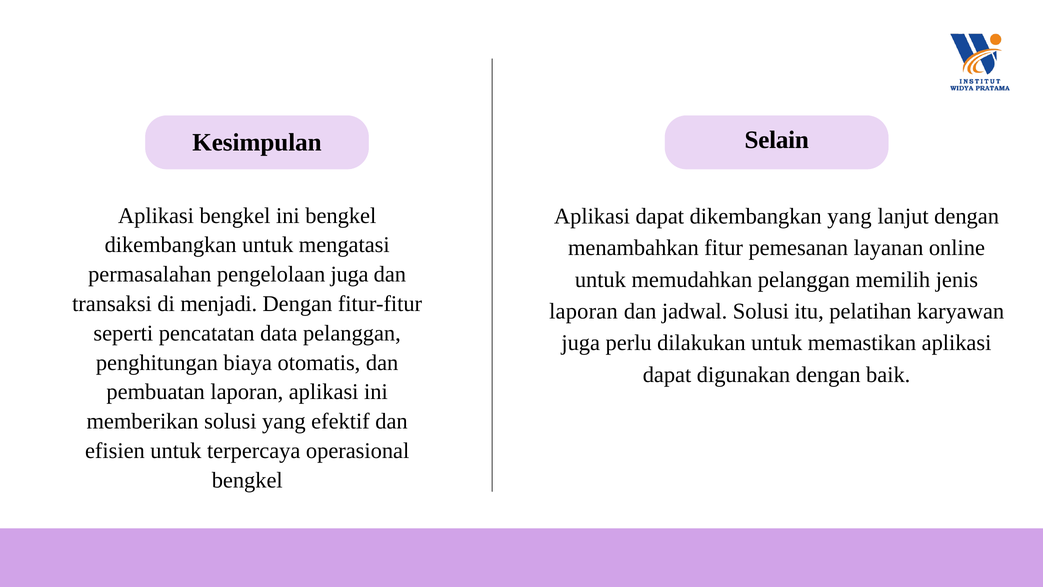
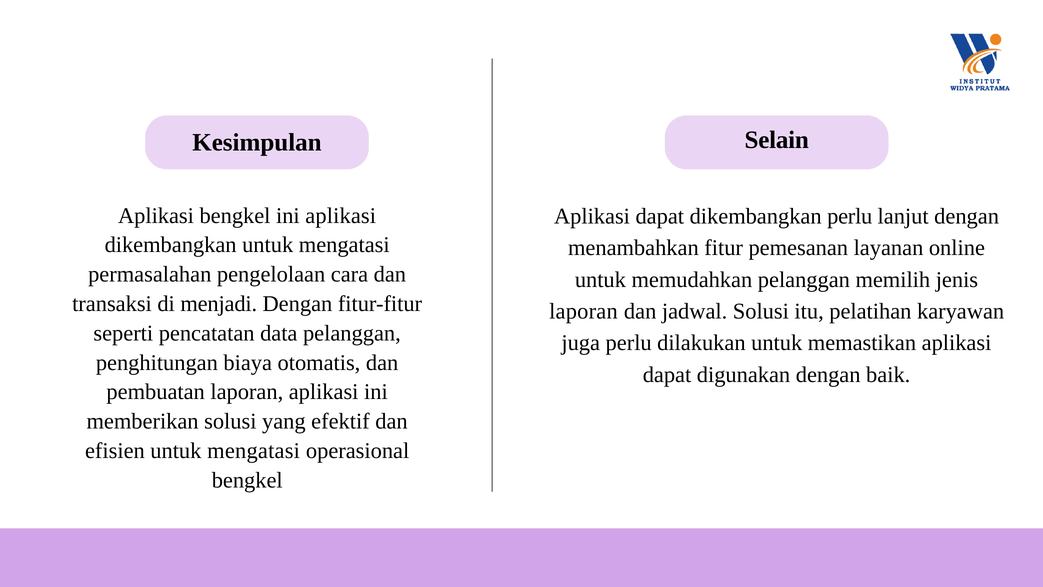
ini bengkel: bengkel -> aplikasi (341, 216)
dikembangkan yang: yang -> perlu (850, 216)
pengelolaan juga: juga -> cara (349, 274)
efisien untuk terpercaya: terpercaya -> mengatasi (254, 451)
